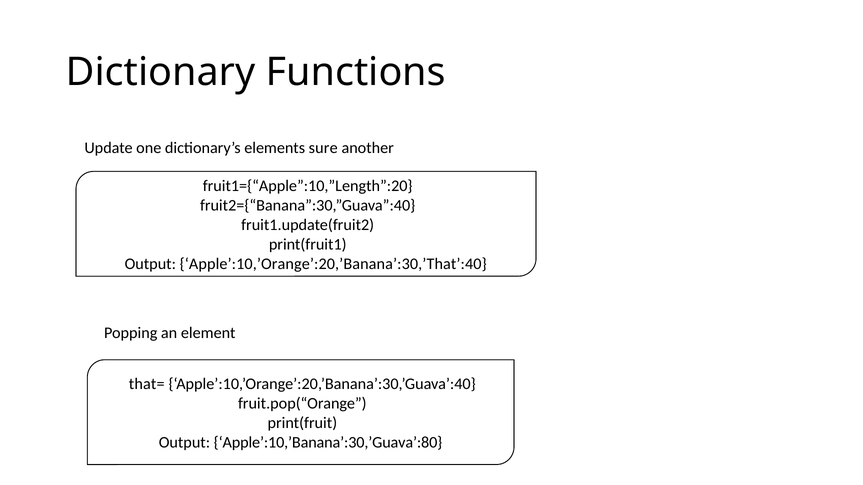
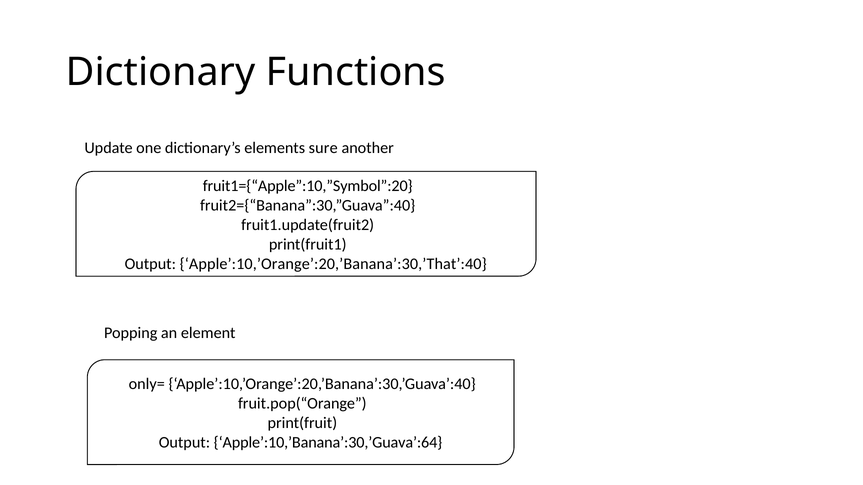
fruit1={“Apple”:10,”Length”:20: fruit1={“Apple”:10,”Length”:20 -> fruit1={“Apple”:10,”Symbol”:20 (308, 186)
that=: that= -> only= (147, 384)
Apple’:10,’Banana’:30,’Guava’:80: Apple’:10,’Banana’:30,’Guava’:80 -> Apple’:10,’Banana’:30,’Guava’:64 (328, 443)
